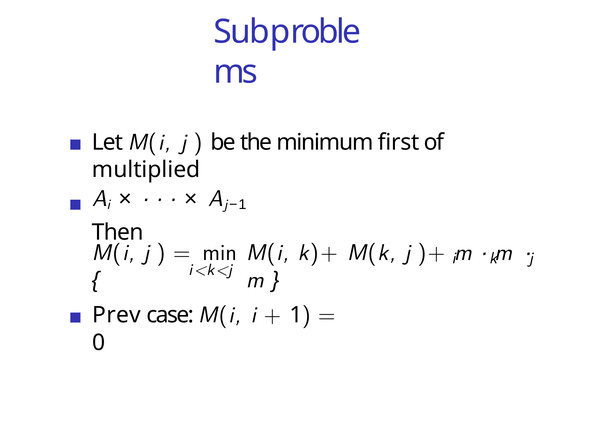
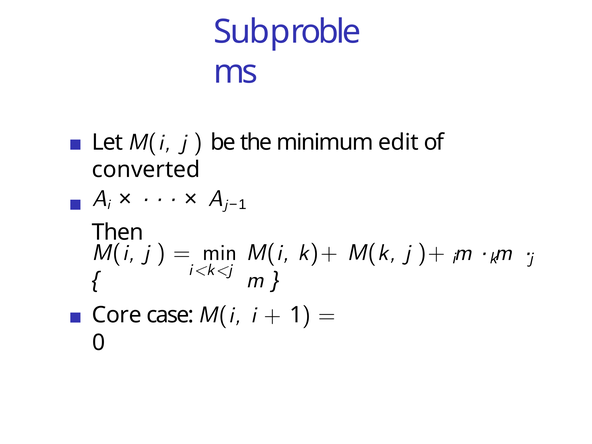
first: first -> edit (399, 142)
multiplied: multiplied -> converted (146, 170)
Prev: Prev -> Core (117, 315)
